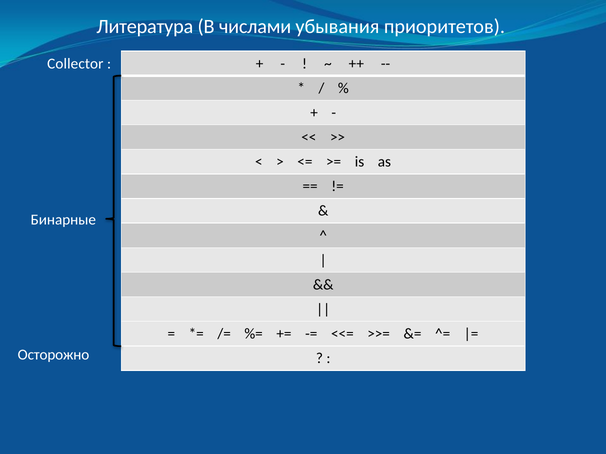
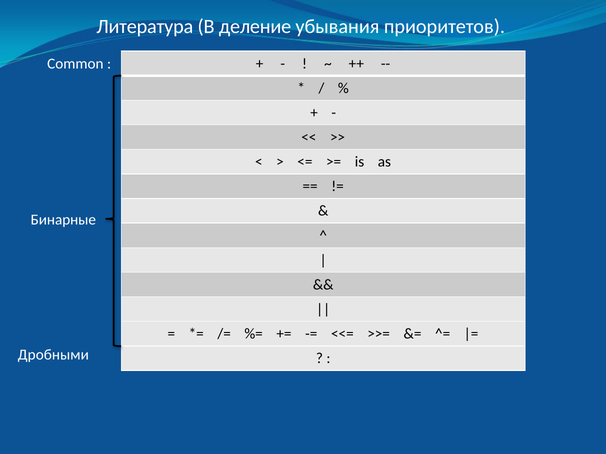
числами: числами -> деление (255, 27)
Collector: Collector -> Common (75, 64)
Осторожно: Осторожно -> Дробными (53, 355)
